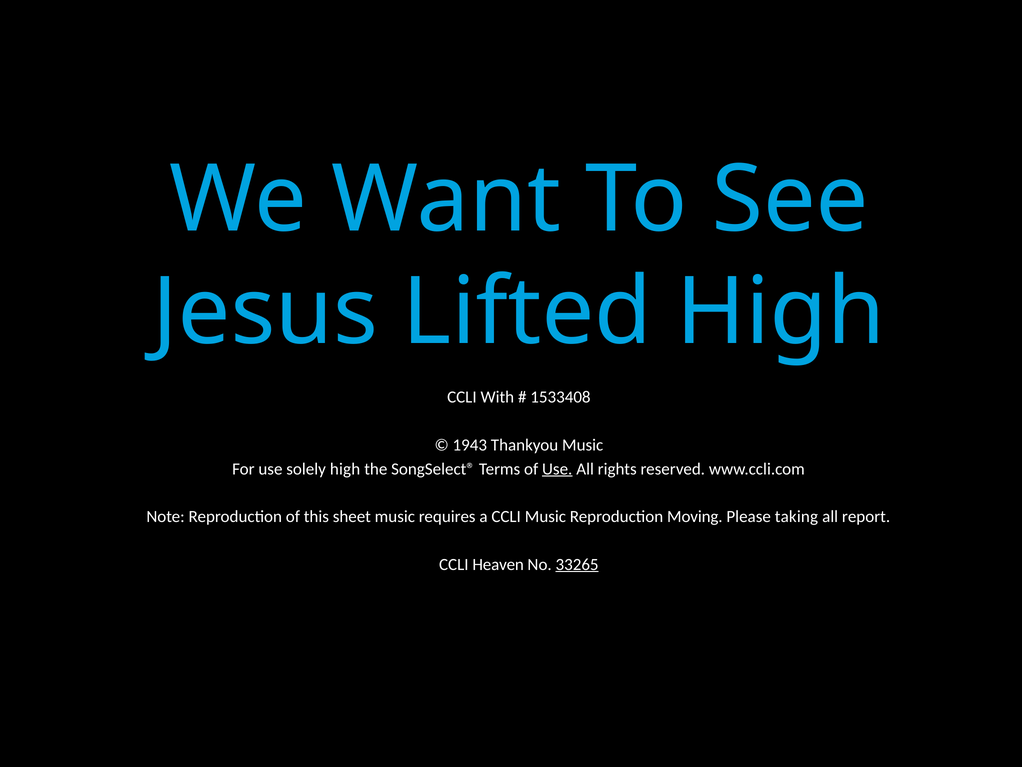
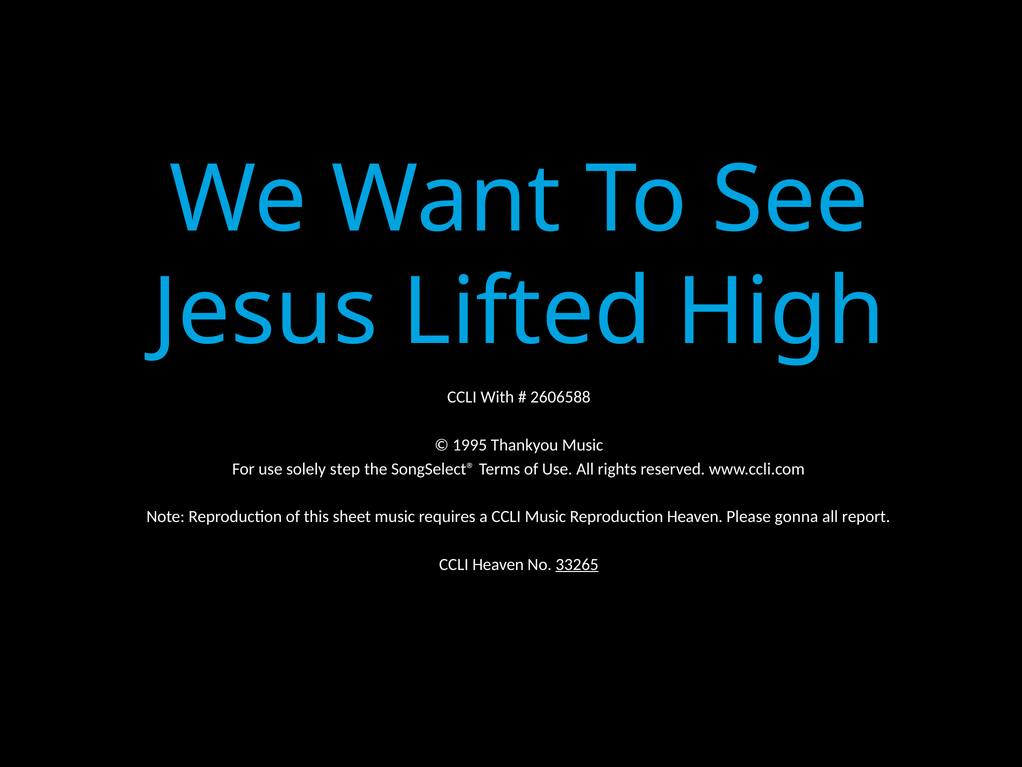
1533408: 1533408 -> 2606588 (560, 397)
1943: 1943 -> 1995 (470, 445)
solely high: high -> step (345, 469)
Use underline: present -> none (557, 469)
Reproduction Moving: Moving -> Heaven (695, 516)
taking: taking -> gonna (796, 516)
